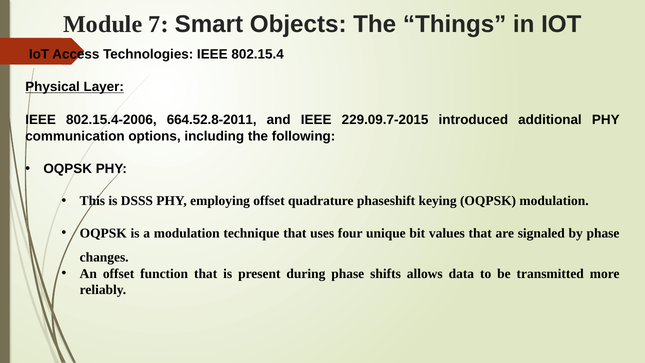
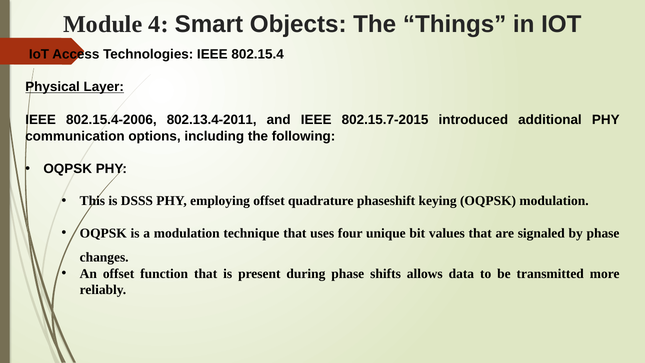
7: 7 -> 4 (158, 24)
664.52.8-2011: 664.52.8-2011 -> 802.13.4-2011 (212, 120)
229.09.7-2015: 229.09.7-2015 -> 802.15.7-2015 (385, 120)
